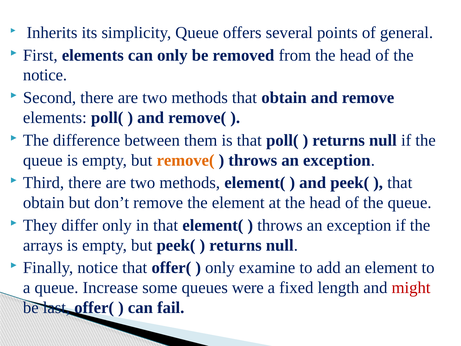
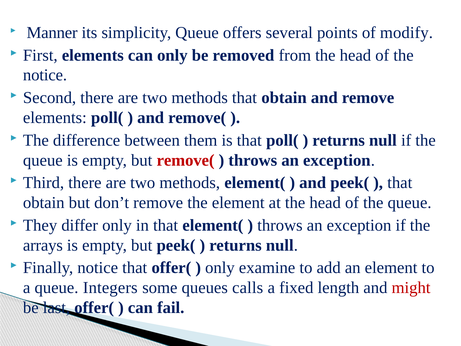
Inherits: Inherits -> Manner (52, 33)
general: general -> modify (406, 33)
remove( colour: orange -> red (186, 160)
Increase: Increase -> Integers (110, 288)
were: were -> calls (248, 288)
